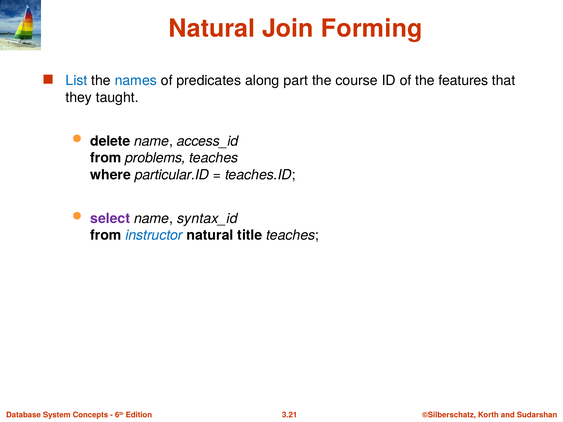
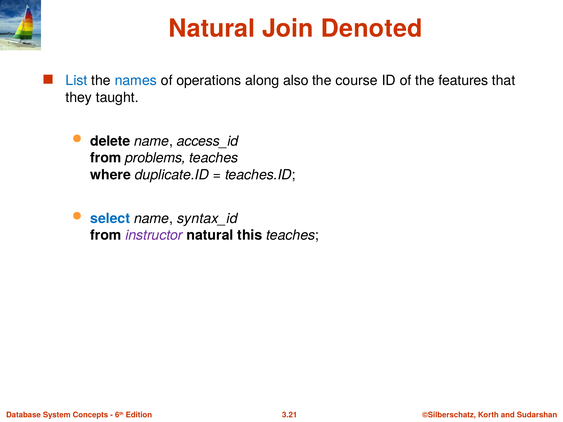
Forming: Forming -> Denoted (372, 29)
predicates: predicates -> operations (209, 81)
part: part -> also (296, 81)
particular.ID: particular.ID -> duplicate.ID (172, 175)
select colour: purple -> blue (110, 219)
instructor colour: blue -> purple (154, 235)
title: title -> this (250, 235)
